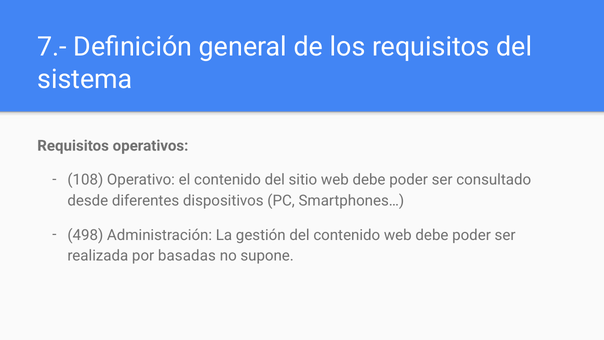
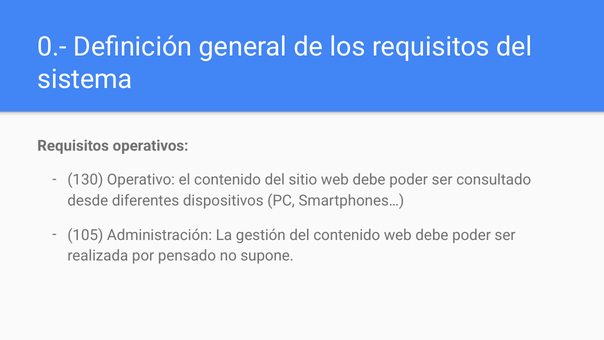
7.-: 7.- -> 0.- (52, 47)
108: 108 -> 130 (85, 180)
498: 498 -> 105 (85, 235)
basadas: basadas -> pensado (187, 256)
